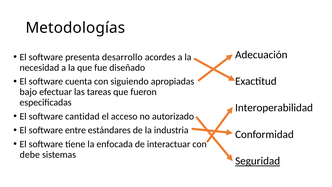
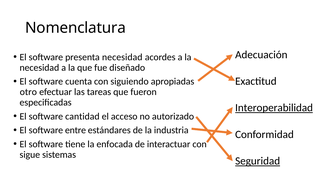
Metodologías: Metodologías -> Nomenclatura (75, 28)
presenta desarrollo: desarrollo -> necesidad (122, 57)
bajo: bajo -> otro (28, 92)
Interoperabilidad underline: none -> present (274, 108)
debe: debe -> sigue (30, 154)
